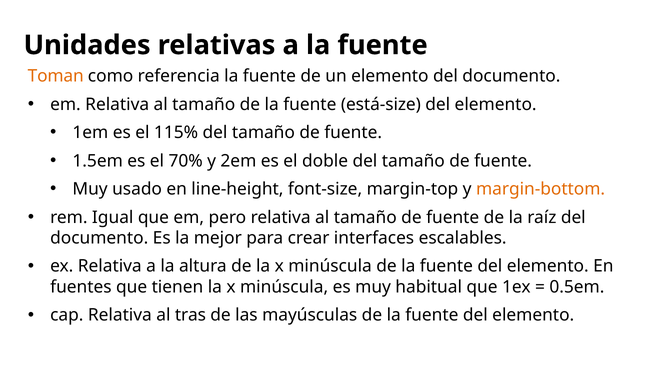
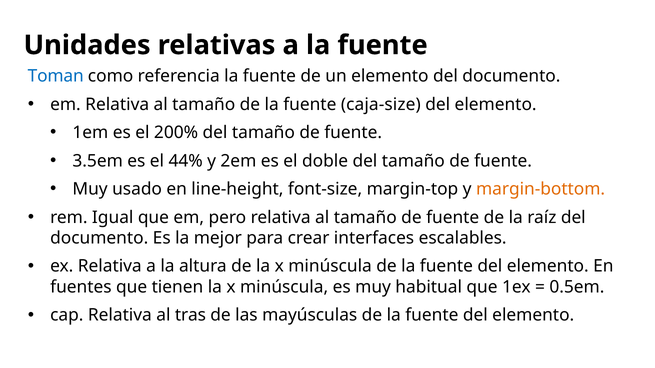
Toman colour: orange -> blue (56, 76)
está-size: está-size -> caja-size (381, 105)
115%: 115% -> 200% (176, 133)
1.5em: 1.5em -> 3.5em (98, 161)
70%: 70% -> 44% (186, 161)
